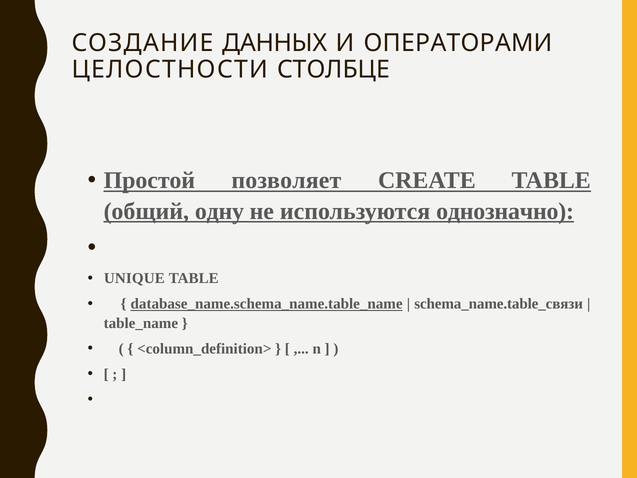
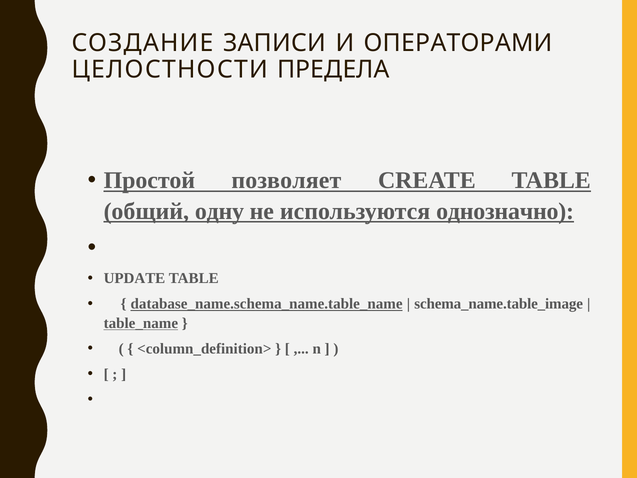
ДАННЫХ: ДАННЫХ -> ЗАПИСИ (275, 43)
СТОЛБЦЕ: СТОЛБЦЕ -> ПРЕДЕЛА (333, 70)
UNIQUE: UNIQUE -> UPDATE (134, 278)
schema_name.table_связи: schema_name.table_связи -> schema_name.table_image (499, 304)
table_name underline: none -> present (141, 323)
